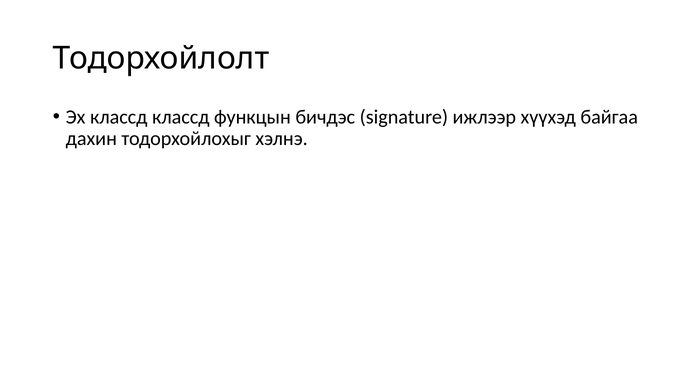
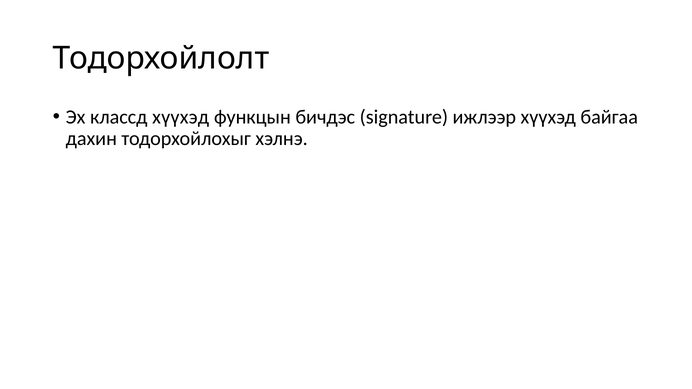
классд классд: классд -> хүүхэд (181, 117)
